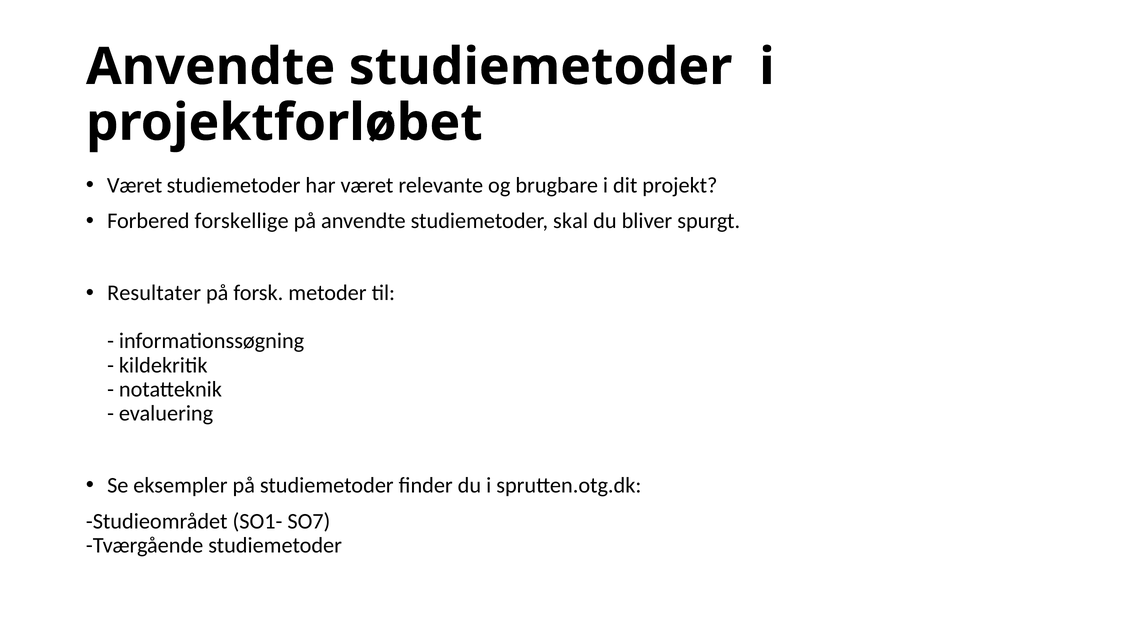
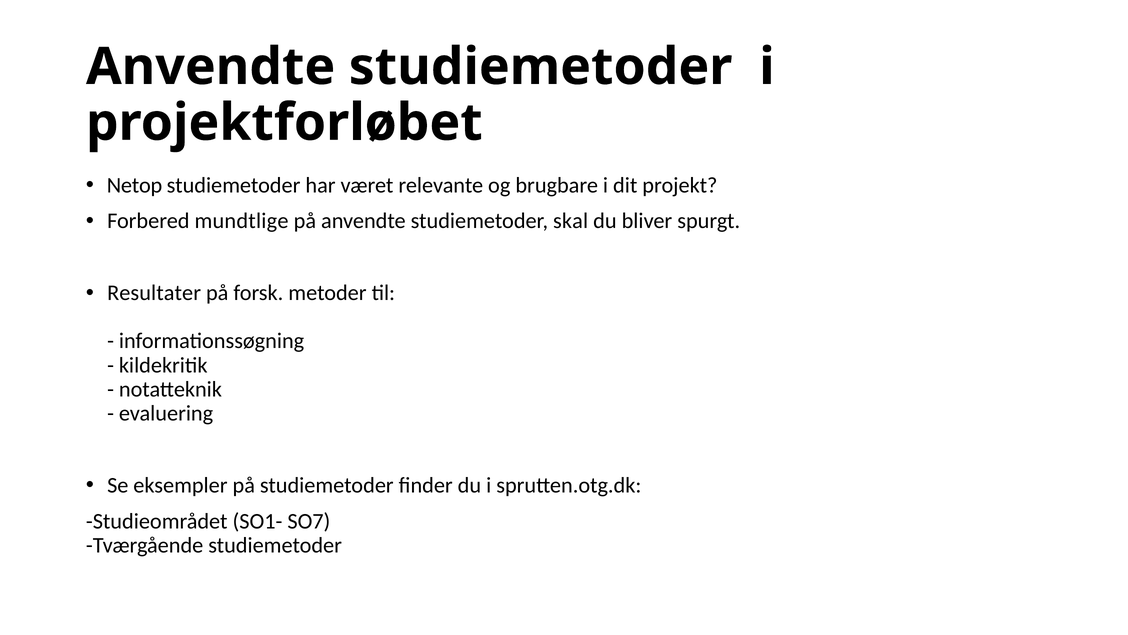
Været: Været -> Netop (135, 185)
forskellige: forskellige -> mundtlige (241, 221)
